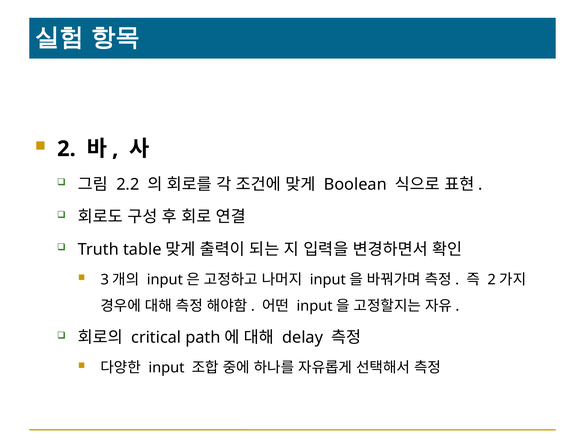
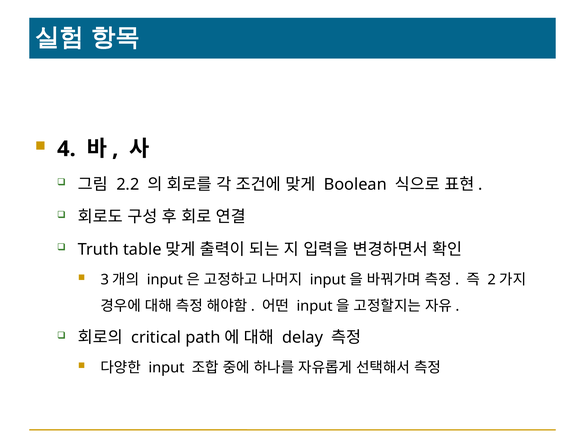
2: 2 -> 4 (66, 149)
